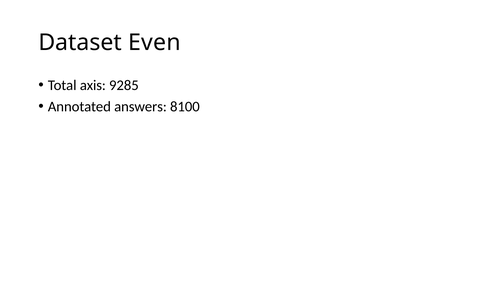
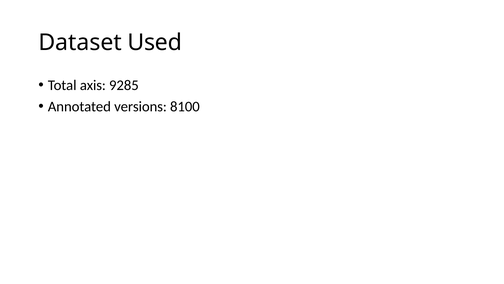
Even: Even -> Used (155, 42)
answers: answers -> versions (141, 106)
